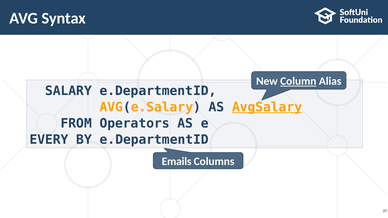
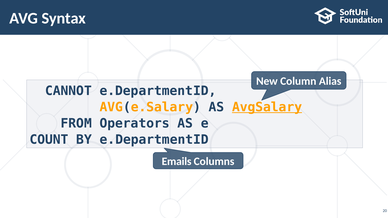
Column underline: present -> none (298, 81)
SALARY: SALARY -> CANNOT (68, 91)
EVERY: EVERY -> COUNT (49, 140)
